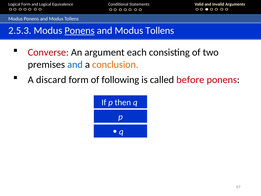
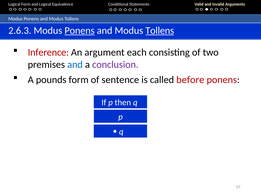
2.5.3: 2.5.3 -> 2.6.3 (20, 30)
Tollens underline: none -> present (160, 30)
Converse: Converse -> Inference (48, 52)
conclusion colour: orange -> purple (115, 65)
discard: discard -> pounds (51, 80)
following: following -> sentence (120, 80)
